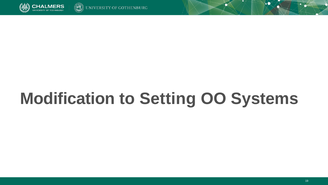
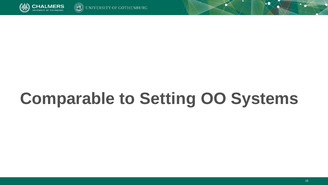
Modification: Modification -> Comparable (67, 98)
